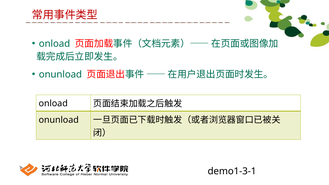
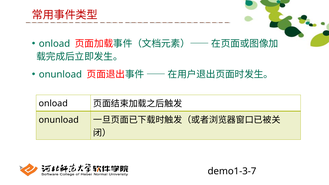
demo1-3-1: demo1-3-1 -> demo1-3-7 (232, 171)
